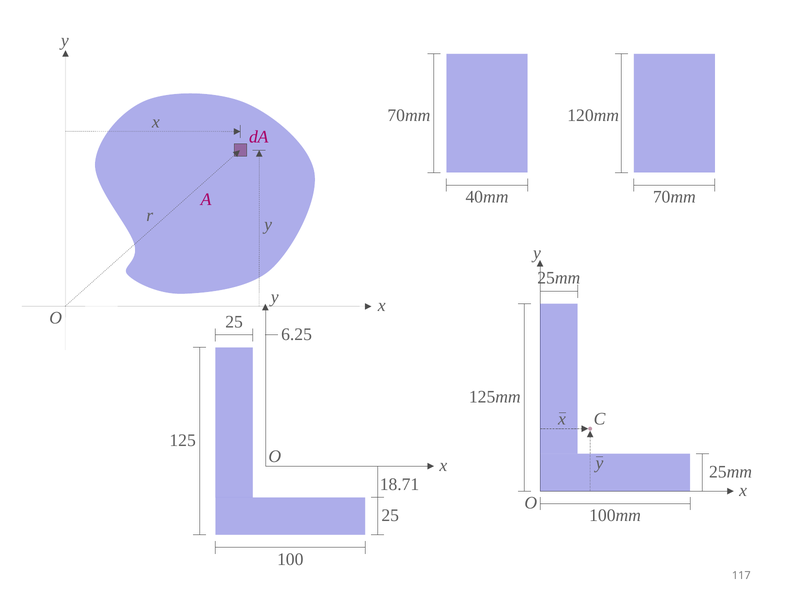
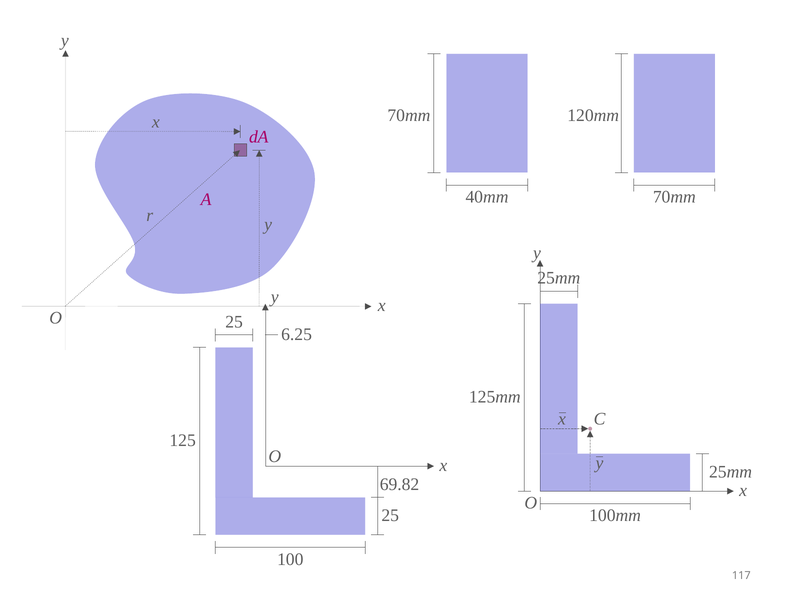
18.71: 18.71 -> 69.82 (400, 484)
